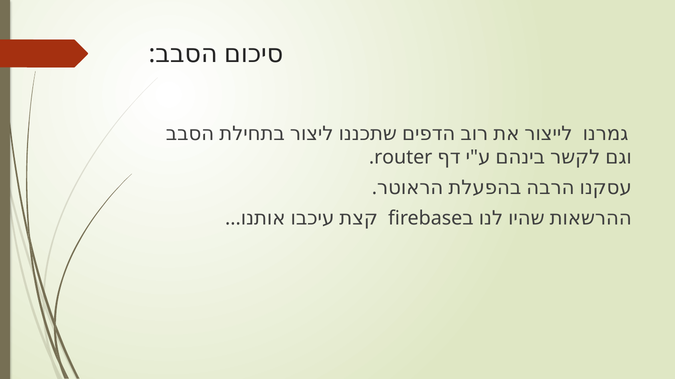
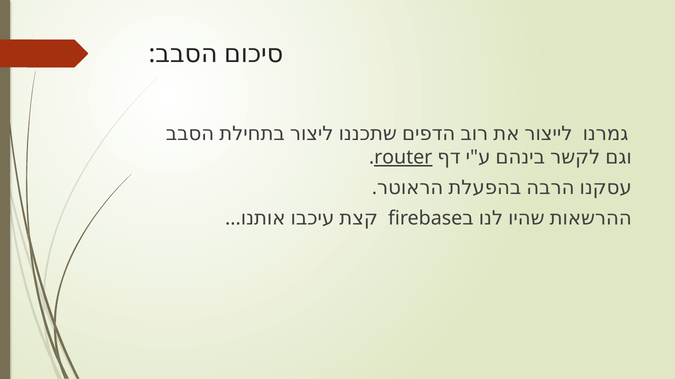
router underline: none -> present (403, 157)
